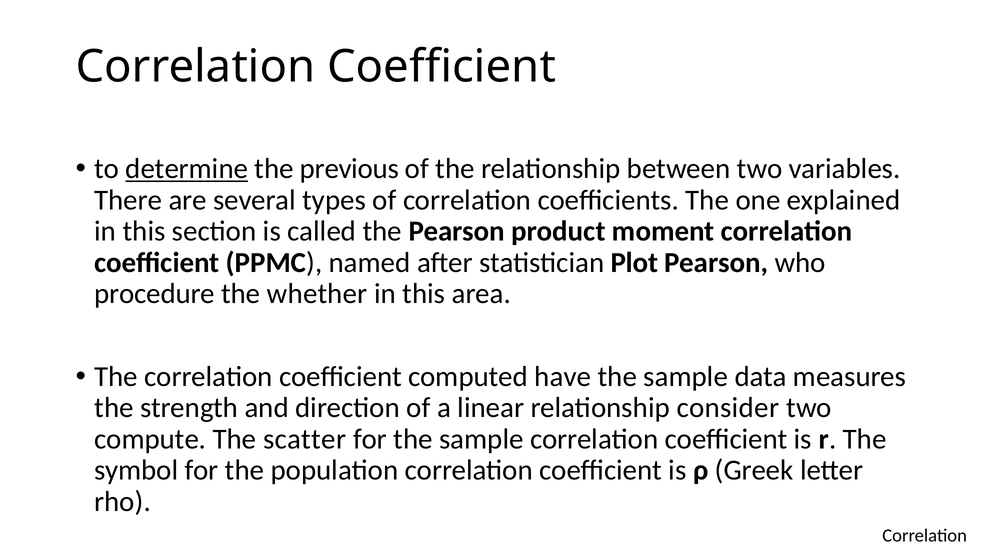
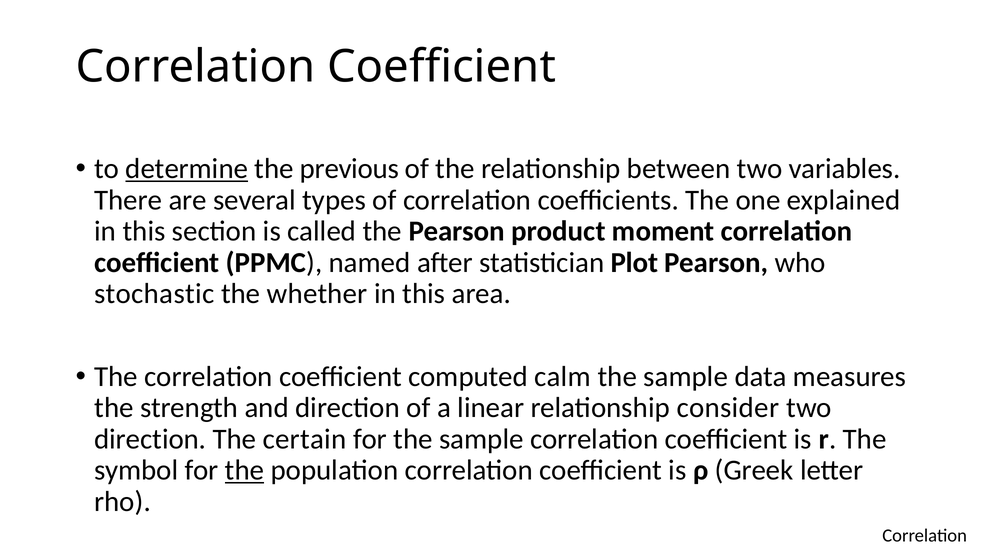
procedure: procedure -> stochastic (154, 294)
have: have -> calm (563, 377)
compute: compute -> direction (150, 440)
scatter: scatter -> certain (305, 440)
the underline: none -> present (245, 471)
